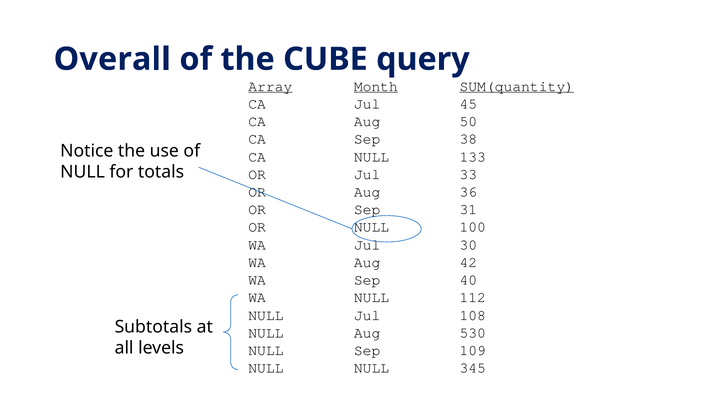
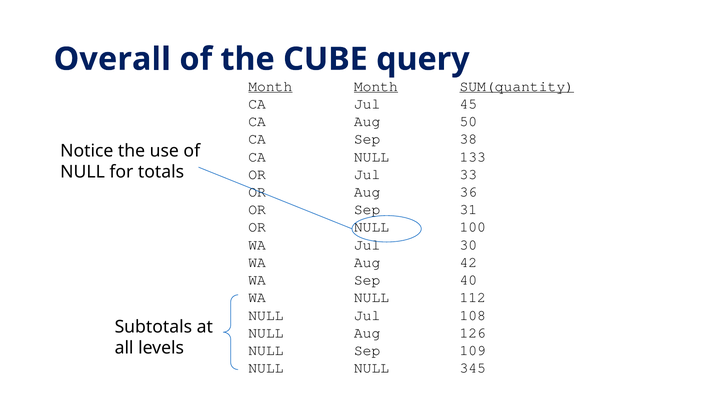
Array: Array -> Month (270, 86)
530: 530 -> 126 (473, 333)
